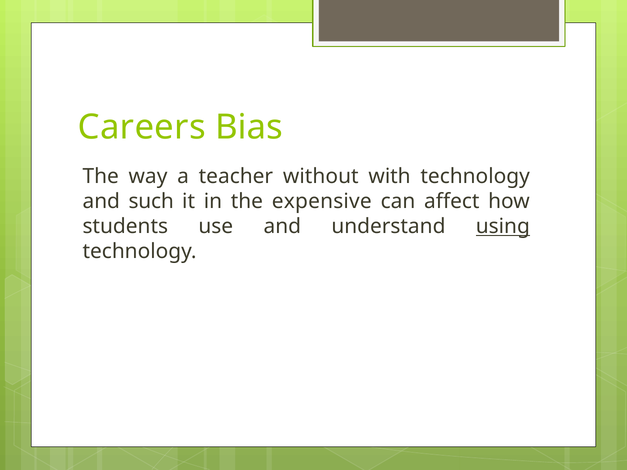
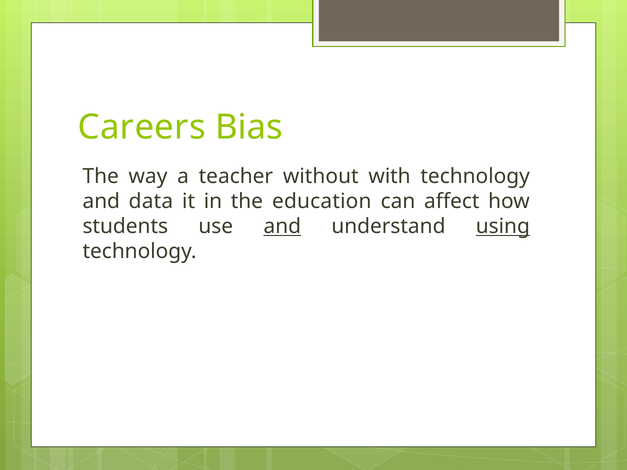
such: such -> data (151, 202)
expensive: expensive -> education (322, 202)
and underline: none -> present (282, 227)
